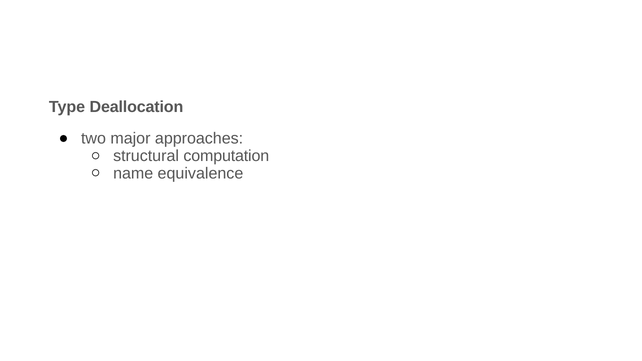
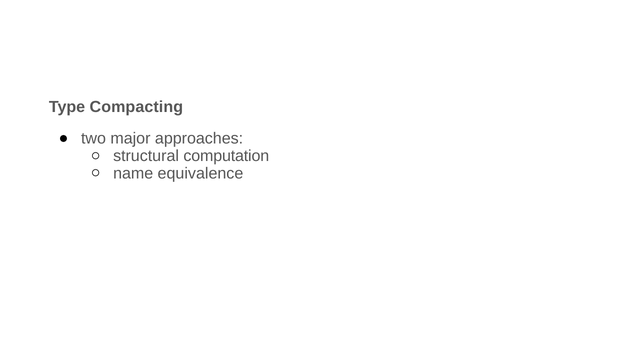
Deallocation: Deallocation -> Compacting (136, 107)
